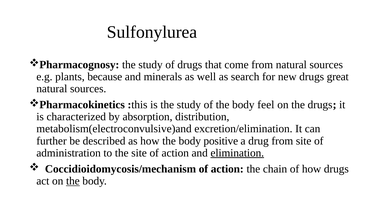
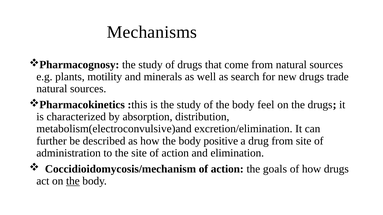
Sulfonylurea: Sulfonylurea -> Mechanisms (152, 32)
because: because -> motility (105, 77)
great: great -> trade (338, 77)
elimination underline: present -> none (237, 153)
chain: chain -> goals (275, 169)
